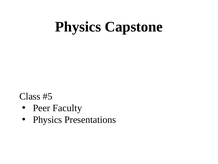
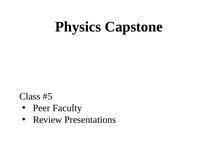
Physics: Physics -> Review (47, 119)
